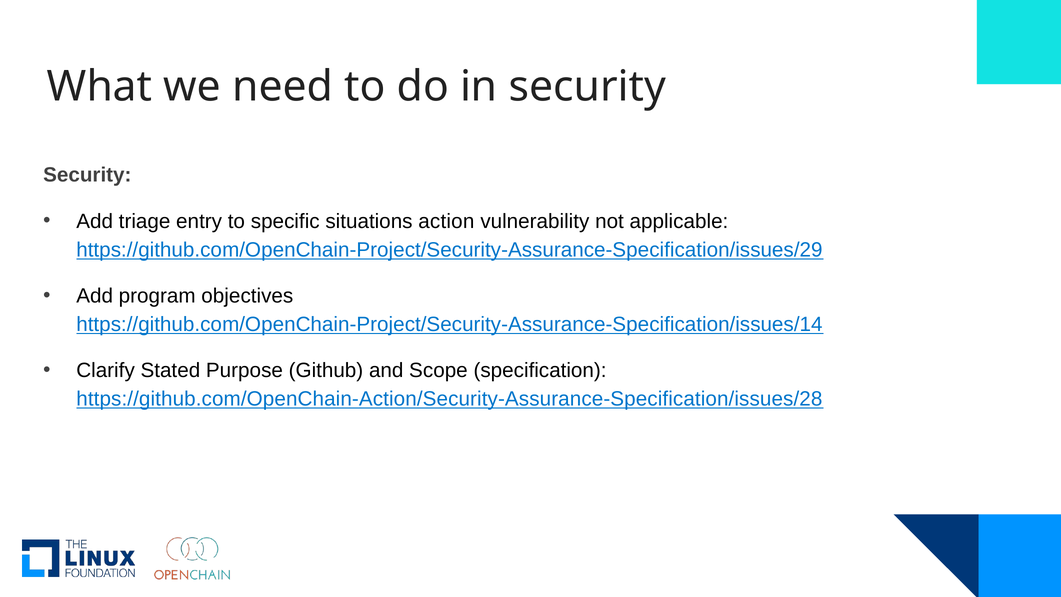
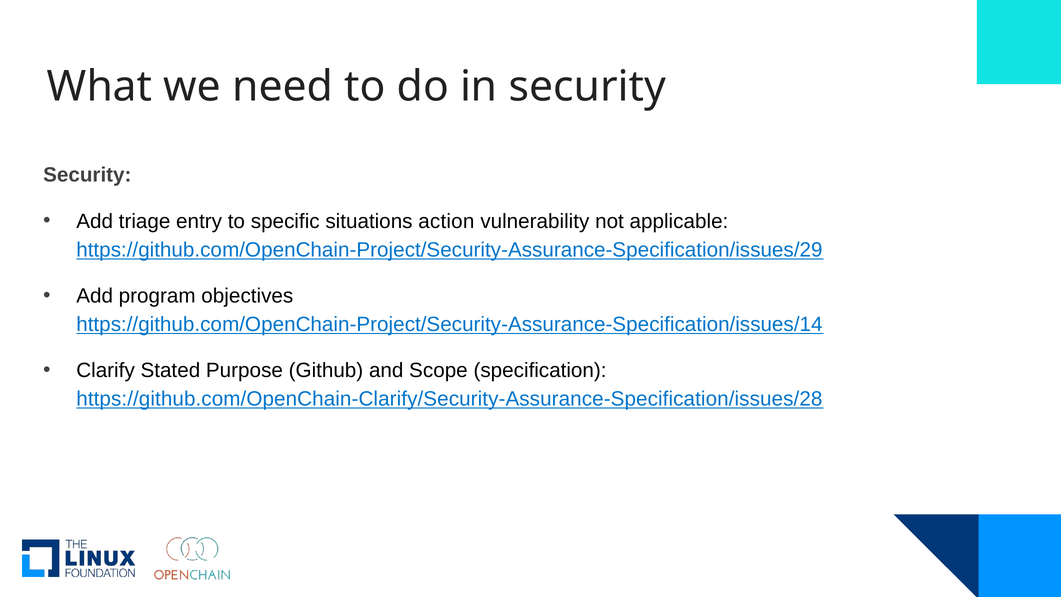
https://github.com/OpenChain-Action/Security-Assurance-Specification/issues/28: https://github.com/OpenChain-Action/Security-Assurance-Specification/issues/28 -> https://github.com/OpenChain-Clarify/Security-Assurance-Specification/issues/28 (449, 399)
